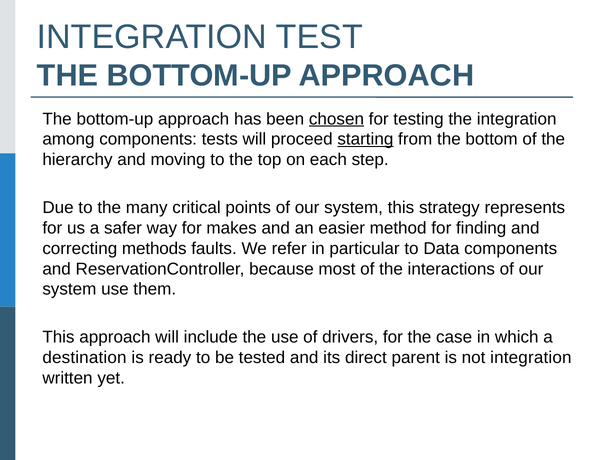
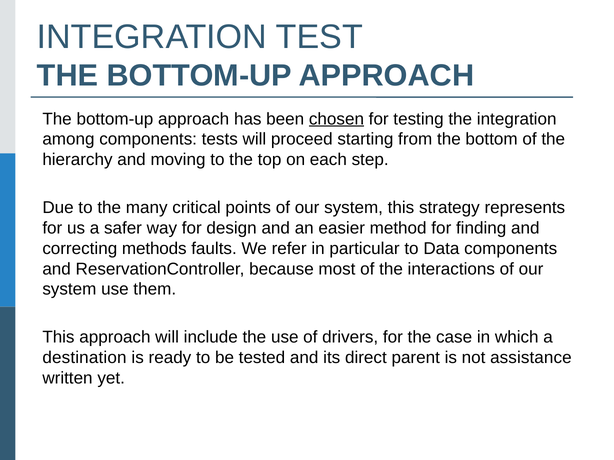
starting underline: present -> none (365, 140)
makes: makes -> design (232, 228)
not integration: integration -> assistance (531, 358)
